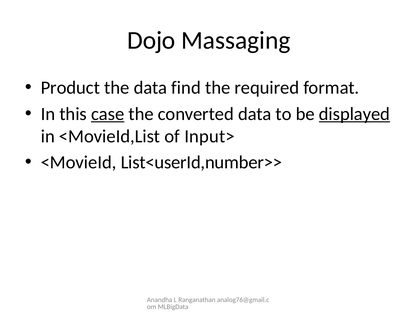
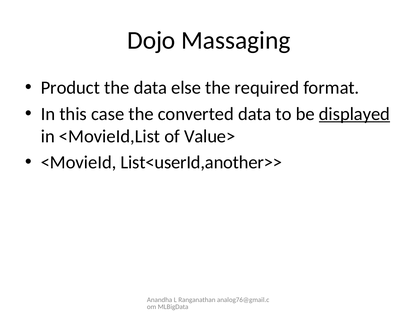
find: find -> else (186, 88)
case underline: present -> none (108, 114)
Input>: Input> -> Value> (210, 136)
List<userId,number>>: List<userId,number>> -> List<userId,another>> (201, 162)
